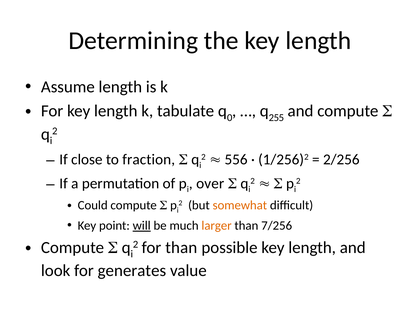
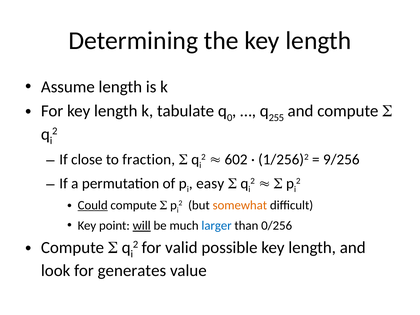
556: 556 -> 602 (236, 159)
2/256: 2/256 -> 9/256 (341, 159)
over: over -> easy (210, 183)
Could underline: none -> present (93, 205)
larger colour: orange -> blue (217, 226)
7/256: 7/256 -> 0/256 (277, 226)
for than: than -> valid (181, 248)
